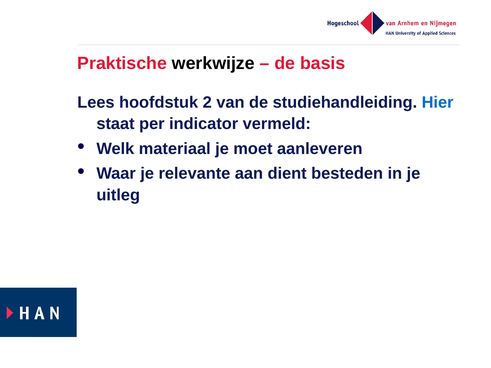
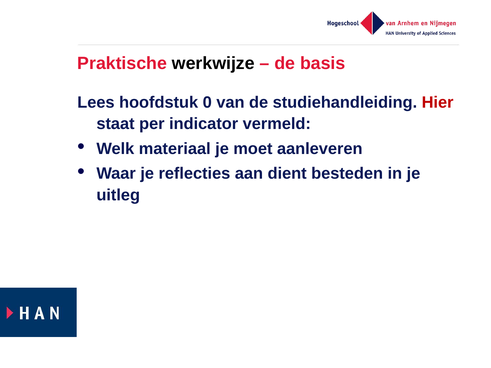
2: 2 -> 0 (207, 102)
Hier colour: blue -> red (438, 102)
relevante: relevante -> reflecties (194, 174)
